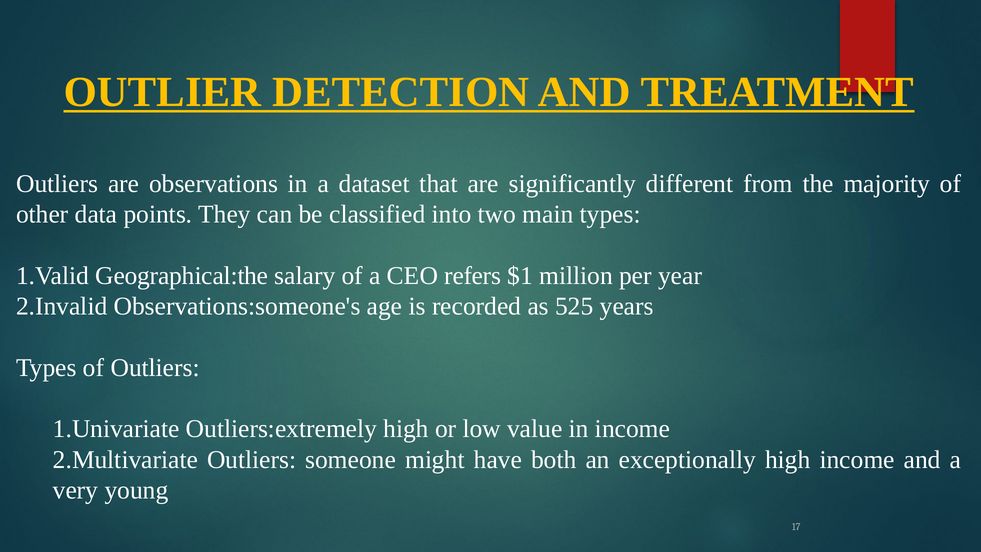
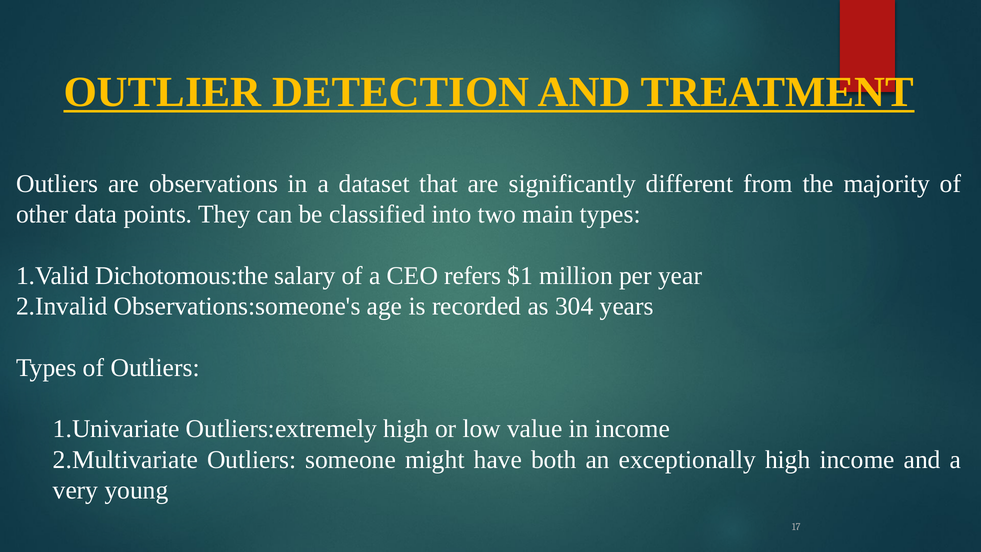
Geographical:the: Geographical:the -> Dichotomous:the (182, 276)
525: 525 -> 304 (574, 306)
